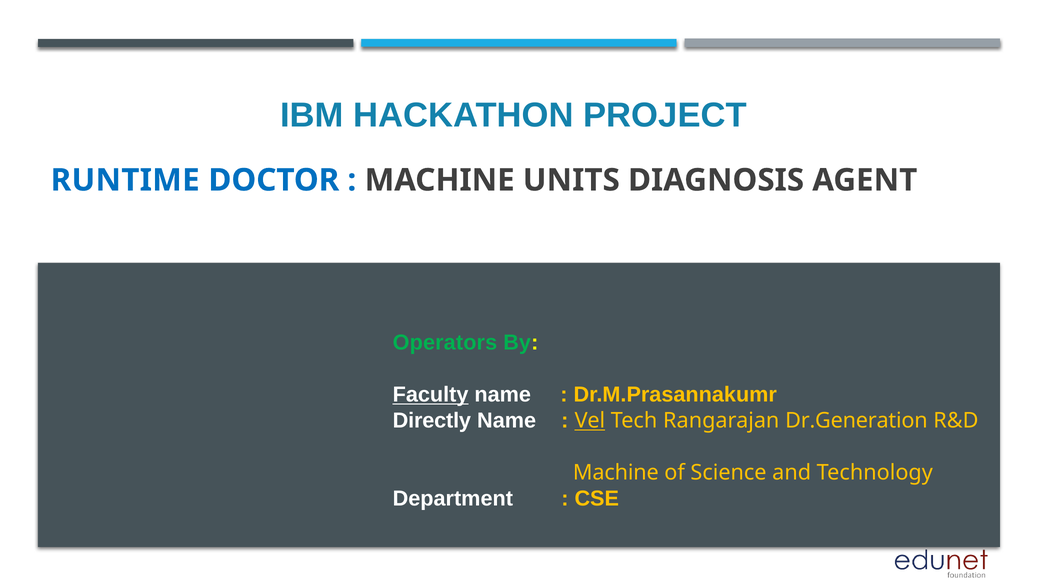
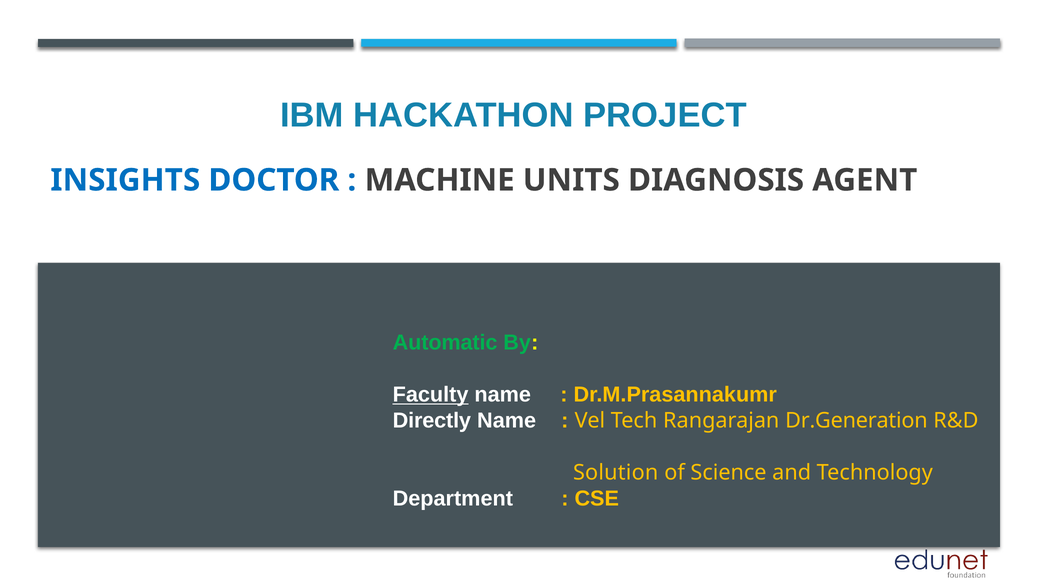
RUNTIME: RUNTIME -> INSIGHTS (125, 180)
Operators: Operators -> Automatic (445, 343)
Vel underline: present -> none (590, 421)
Machine: Machine -> Solution (616, 473)
